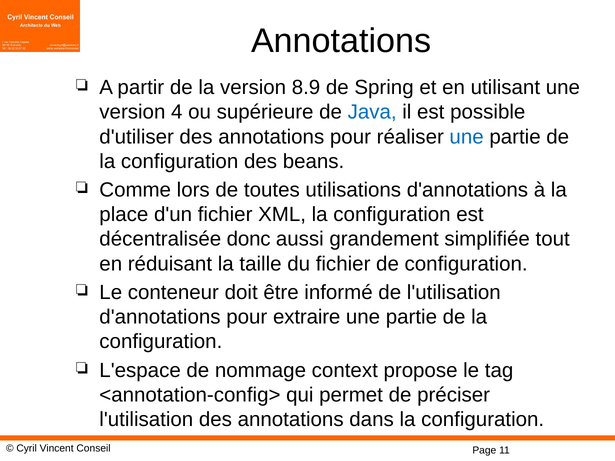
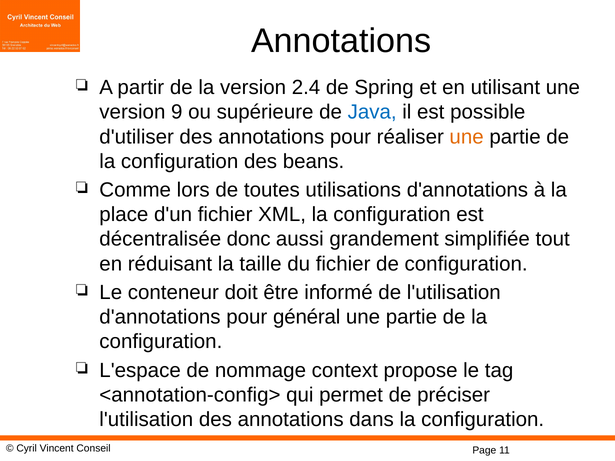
8.9: 8.9 -> 2.4 (306, 88)
4: 4 -> 9 (177, 112)
une colour: blue -> orange (467, 137)
extraire: extraire -> général (307, 317)
